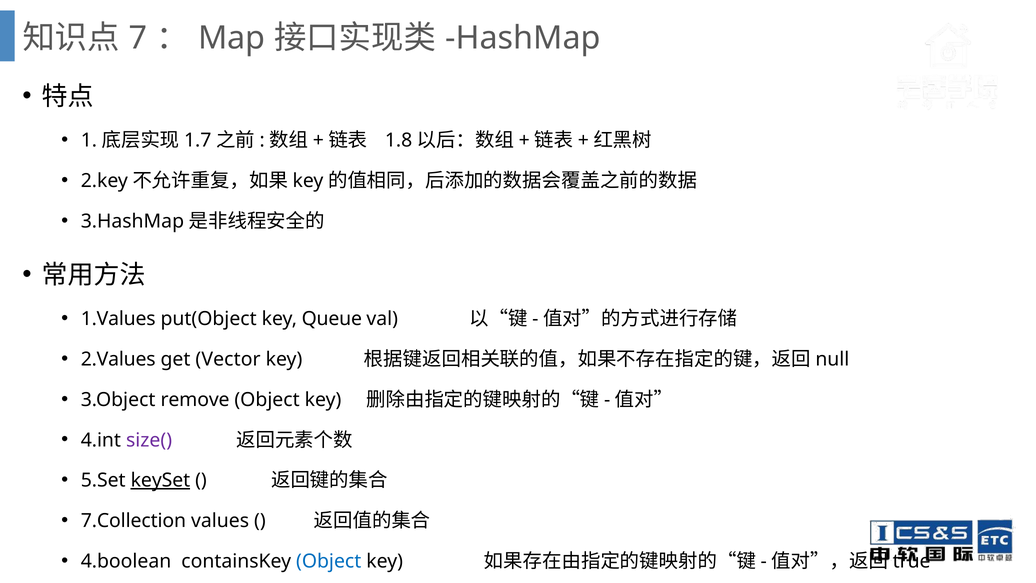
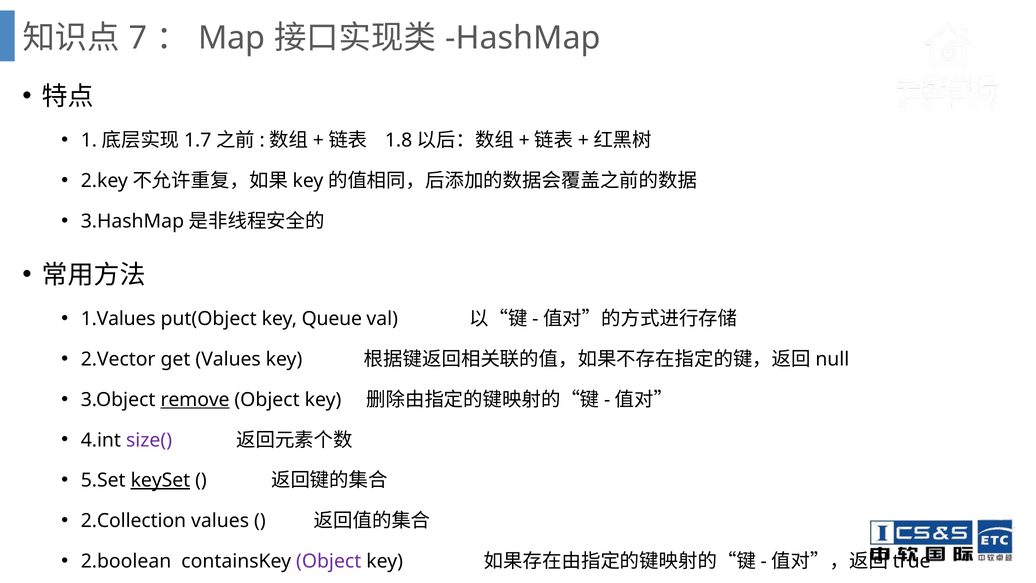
2.Values: 2.Values -> 2.Vector (118, 359)
get Vector: Vector -> Values (228, 359)
remove underline: none -> present (195, 400)
7.Collection: 7.Collection -> 2.Collection (133, 521)
4.boolean: 4.boolean -> 2.boolean (126, 561)
Object colour: blue -> purple (329, 561)
